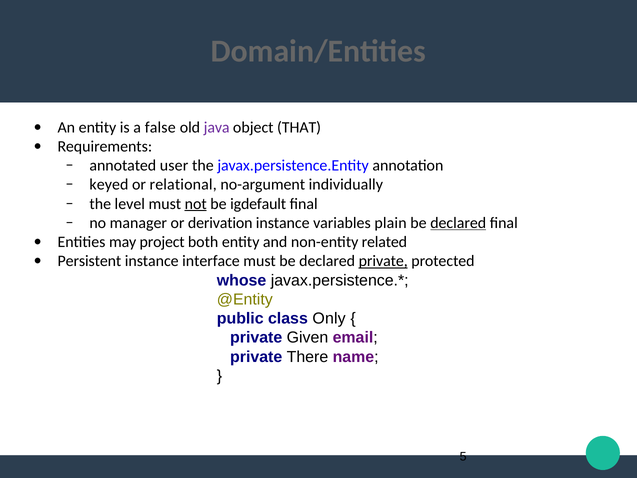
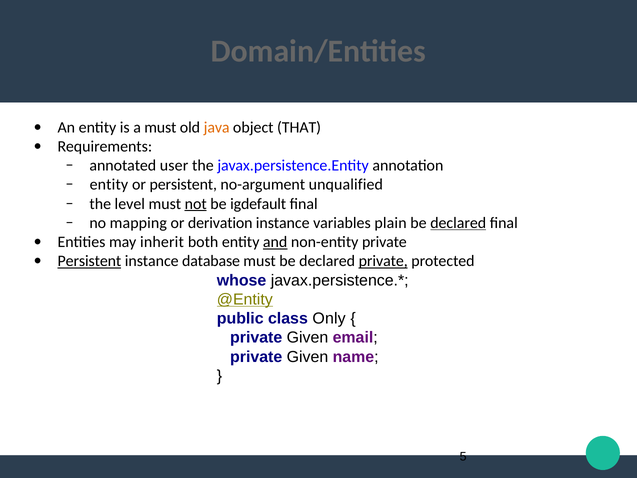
a false: false -> must (160, 127)
java colour: purple -> orange (217, 127)
keyed: keyed -> entity (109, 185)
or relational: relational -> persistent (183, 185)
individually: individually -> unqualified (346, 185)
manager: manager -> mapping (138, 223)
project: project -> inherit (162, 242)
and underline: none -> present (275, 242)
non-entity related: related -> private (384, 242)
Persistent underline: none -> present (89, 261)
interface: interface -> database (211, 261)
@Entity underline: none -> present (245, 299)
There: There -> Given (307, 357)
